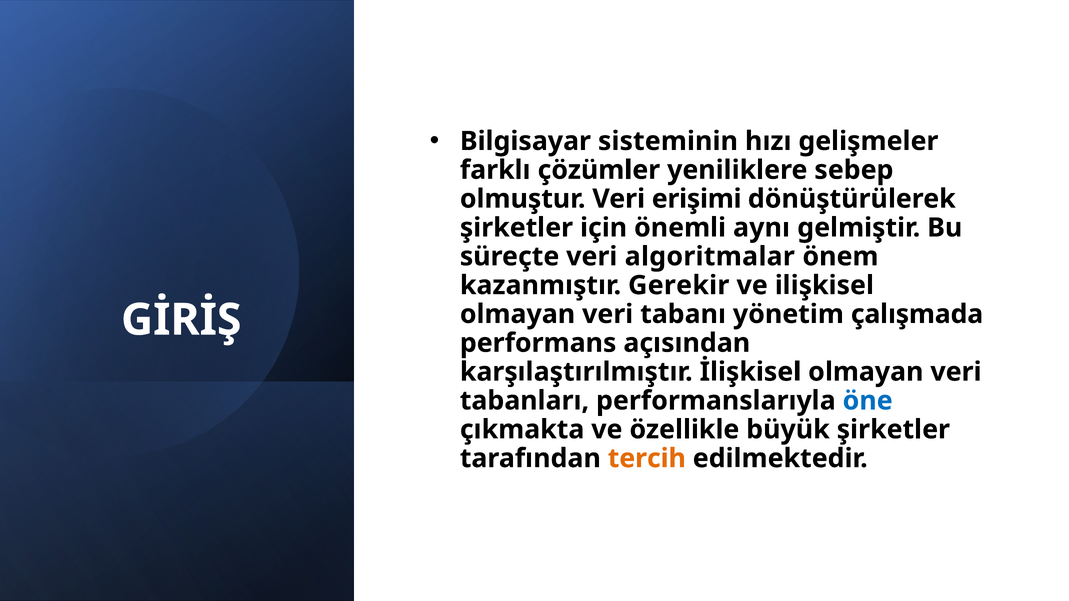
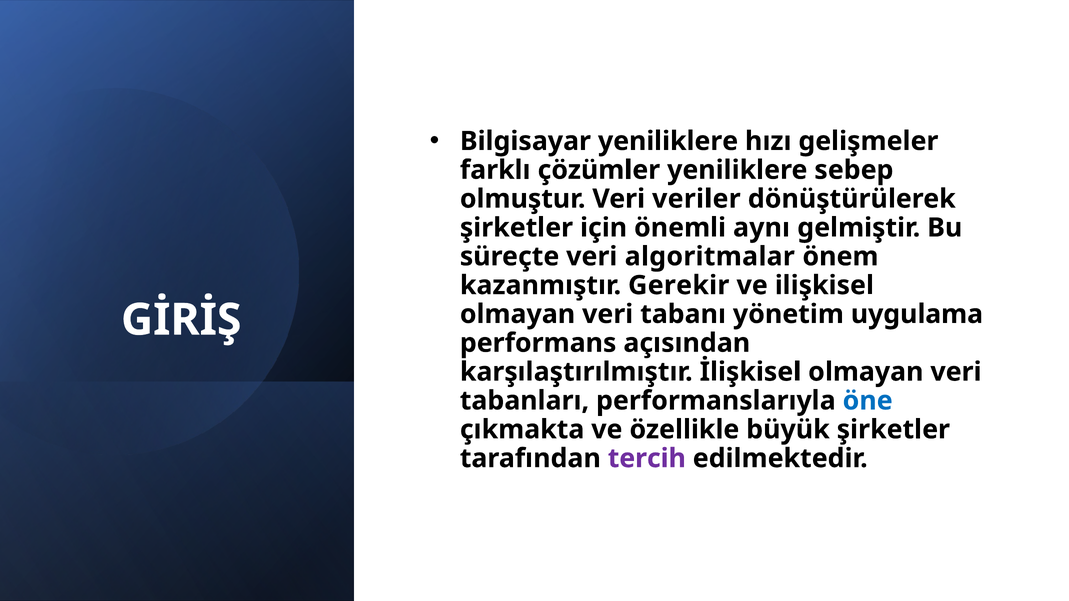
Bilgisayar sisteminin: sisteminin -> yeniliklere (668, 141)
erişimi: erişimi -> veriler (696, 199)
çalışmada: çalışmada -> uygulama (917, 314)
tercih colour: orange -> purple (647, 459)
